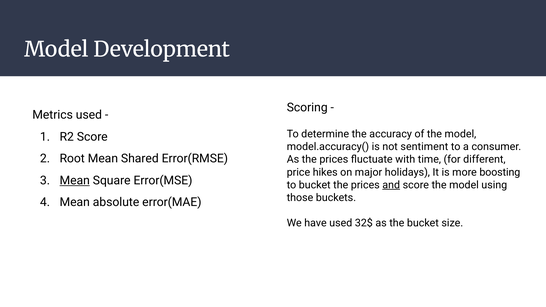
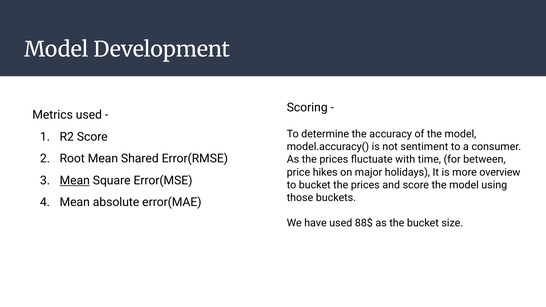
different: different -> between (484, 160)
boosting: boosting -> overview (500, 172)
and underline: present -> none (391, 185)
32$: 32$ -> 88$ (364, 223)
